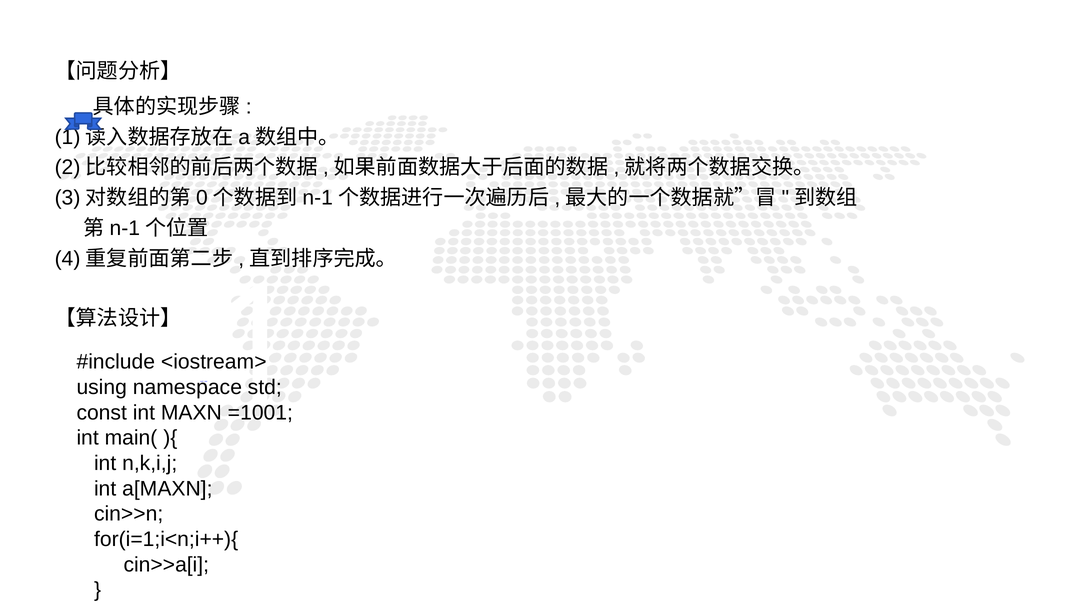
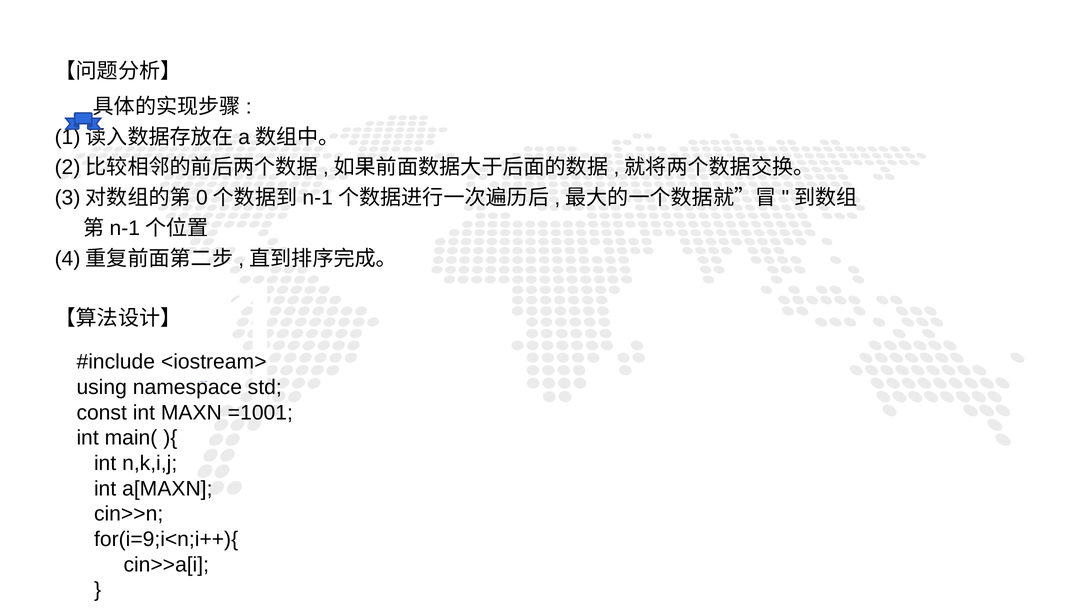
for(i=1;i<n;i++){: for(i=1;i<n;i++){ -> for(i=9;i<n;i++){ (166, 539)
